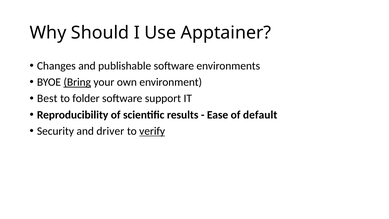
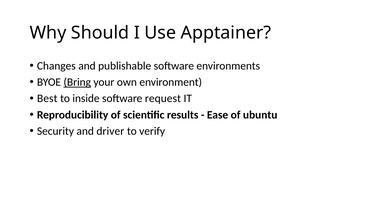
folder: folder -> inside (86, 98)
support: support -> request (163, 98)
default: default -> ubuntu (260, 115)
verify underline: present -> none (152, 131)
